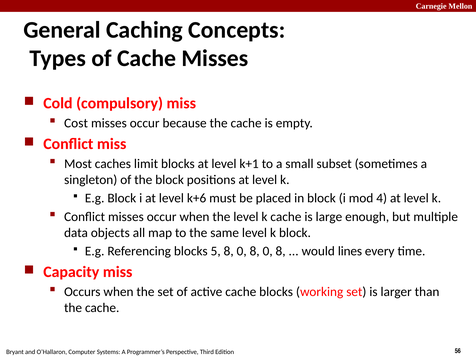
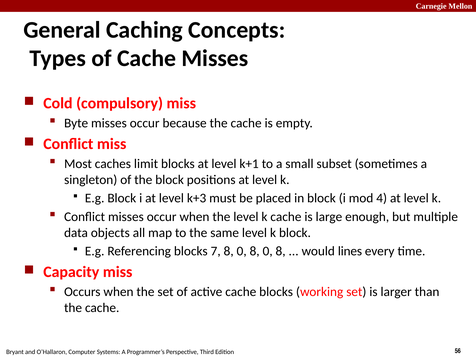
Cost: Cost -> Byte (76, 123)
k+6: k+6 -> k+3 (197, 198)
5: 5 -> 7 (216, 251)
